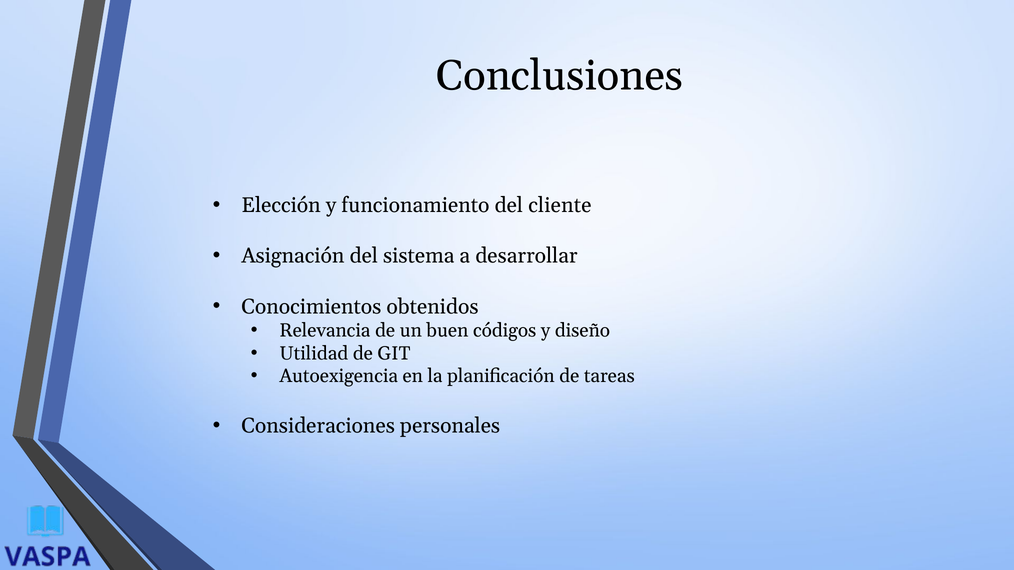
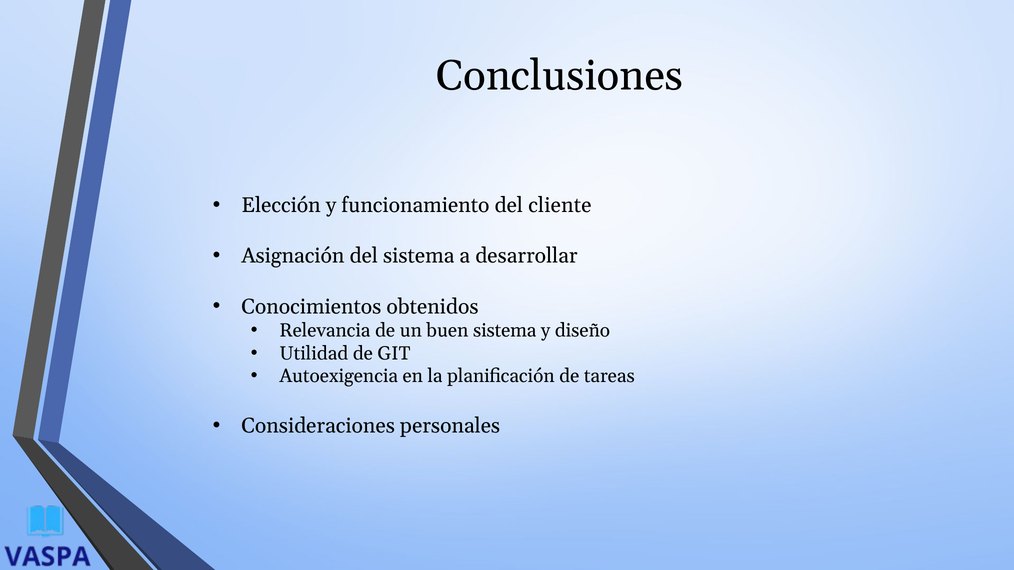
buen códigos: códigos -> sistema (505, 331)
